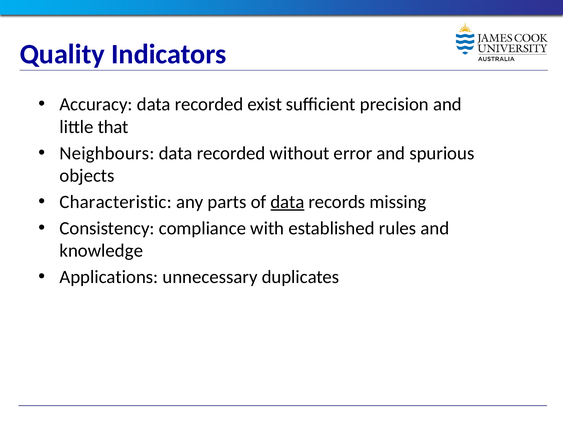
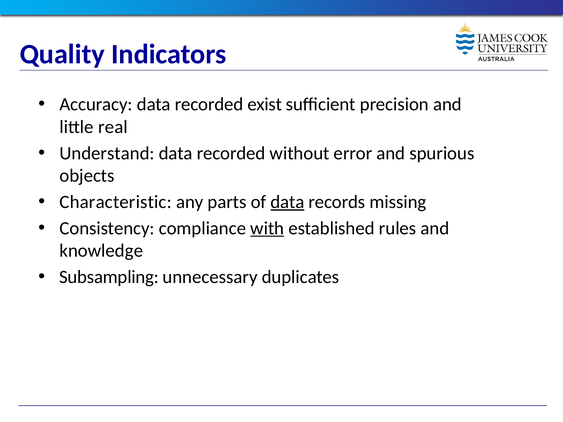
that: that -> real (113, 127)
Neighbours: Neighbours -> Understand (107, 153)
with underline: none -> present (267, 228)
Applications: Applications -> Subsampling (109, 277)
